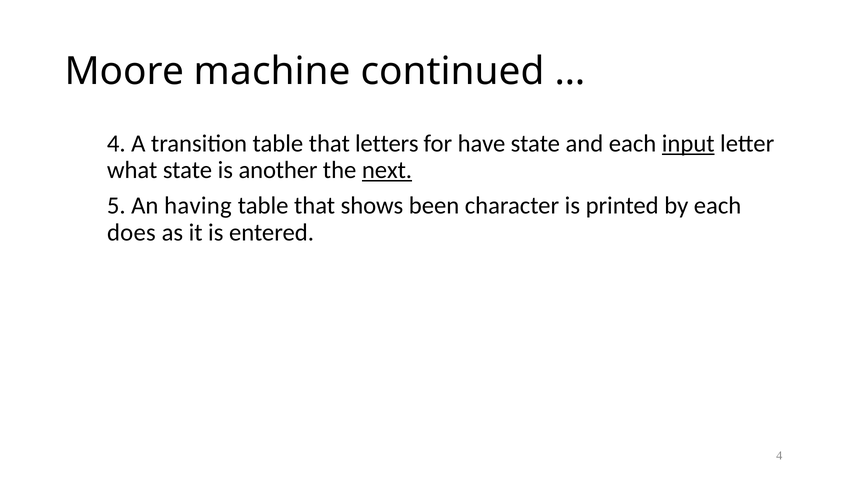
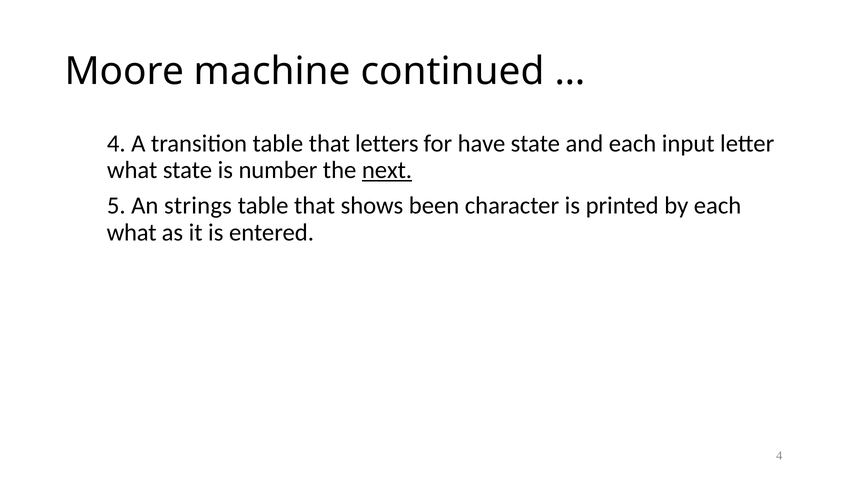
input underline: present -> none (688, 143)
another: another -> number (278, 170)
having: having -> strings (198, 205)
does: does -> what (132, 232)
